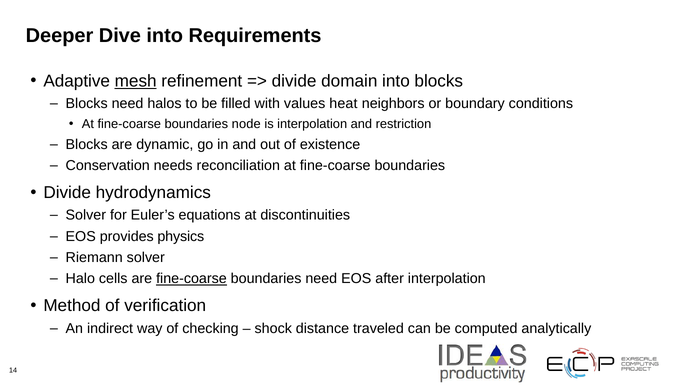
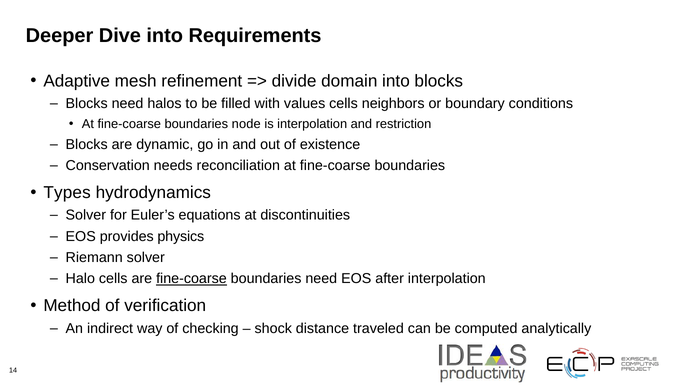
mesh underline: present -> none (136, 81)
values heat: heat -> cells (343, 103)
Divide: Divide -> Types (67, 192)
